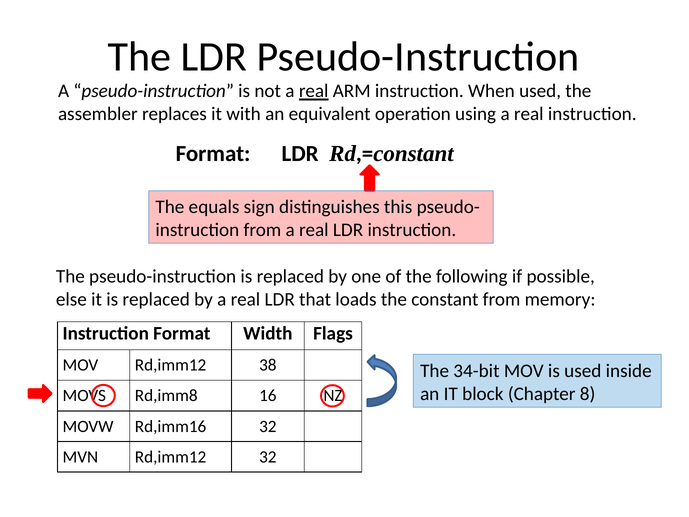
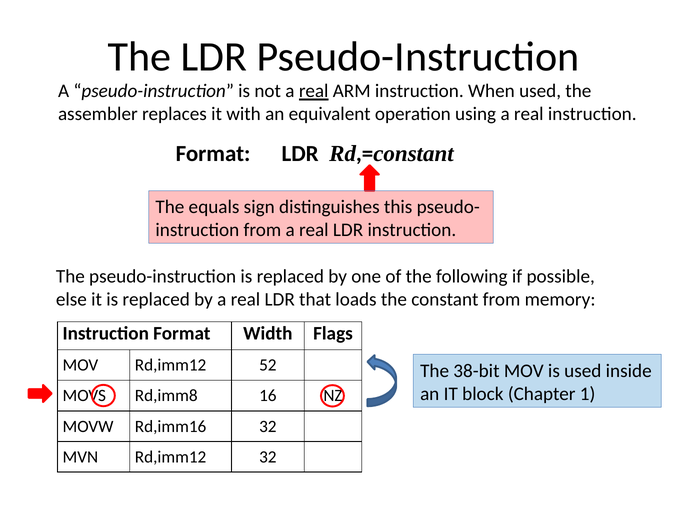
38: 38 -> 52 (268, 365)
34-bit: 34-bit -> 38-bit (476, 371)
8: 8 -> 1 (588, 393)
